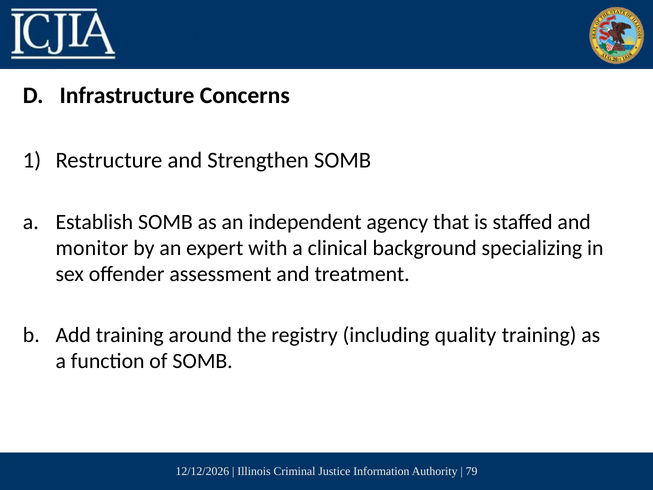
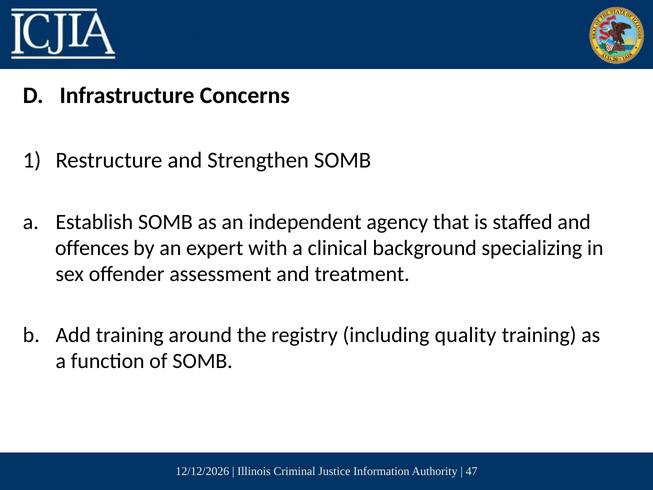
monitor: monitor -> offences (92, 248)
79: 79 -> 47 (472, 471)
